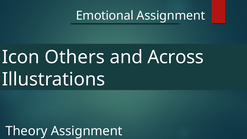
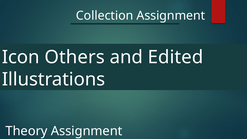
Emotional: Emotional -> Collection (105, 16)
Across: Across -> Edited (175, 57)
